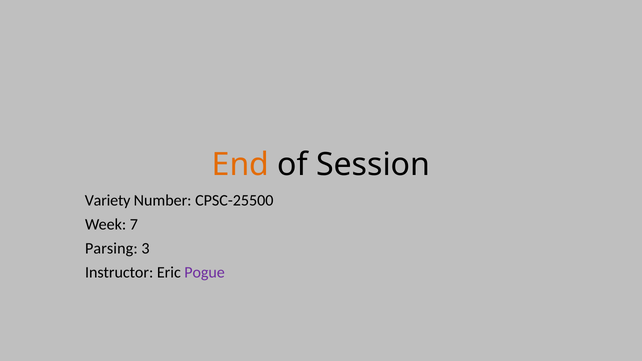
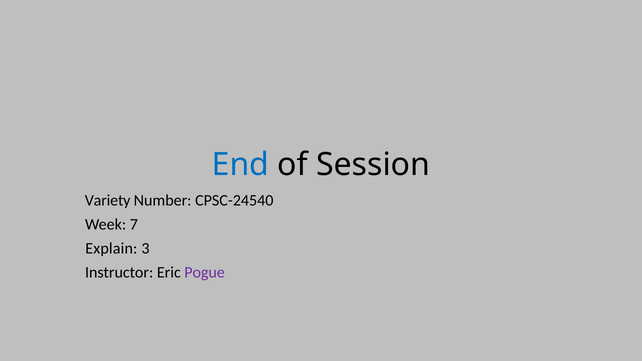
End colour: orange -> blue (240, 165)
CPSC-25500: CPSC-25500 -> CPSC-24540 (234, 201)
Parsing: Parsing -> Explain (111, 249)
